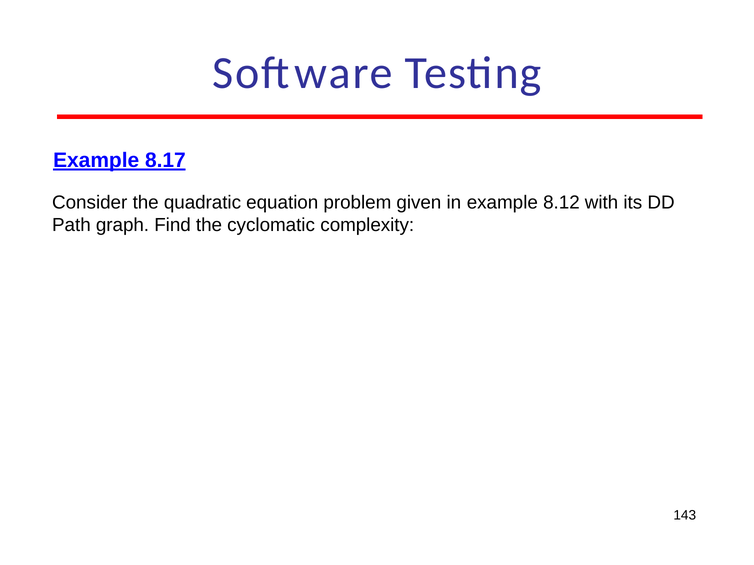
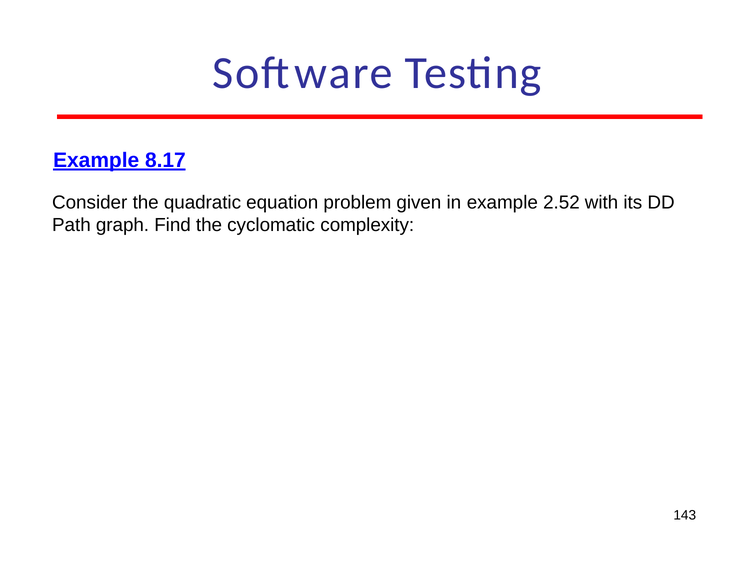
8.12: 8.12 -> 2.52 (561, 203)
